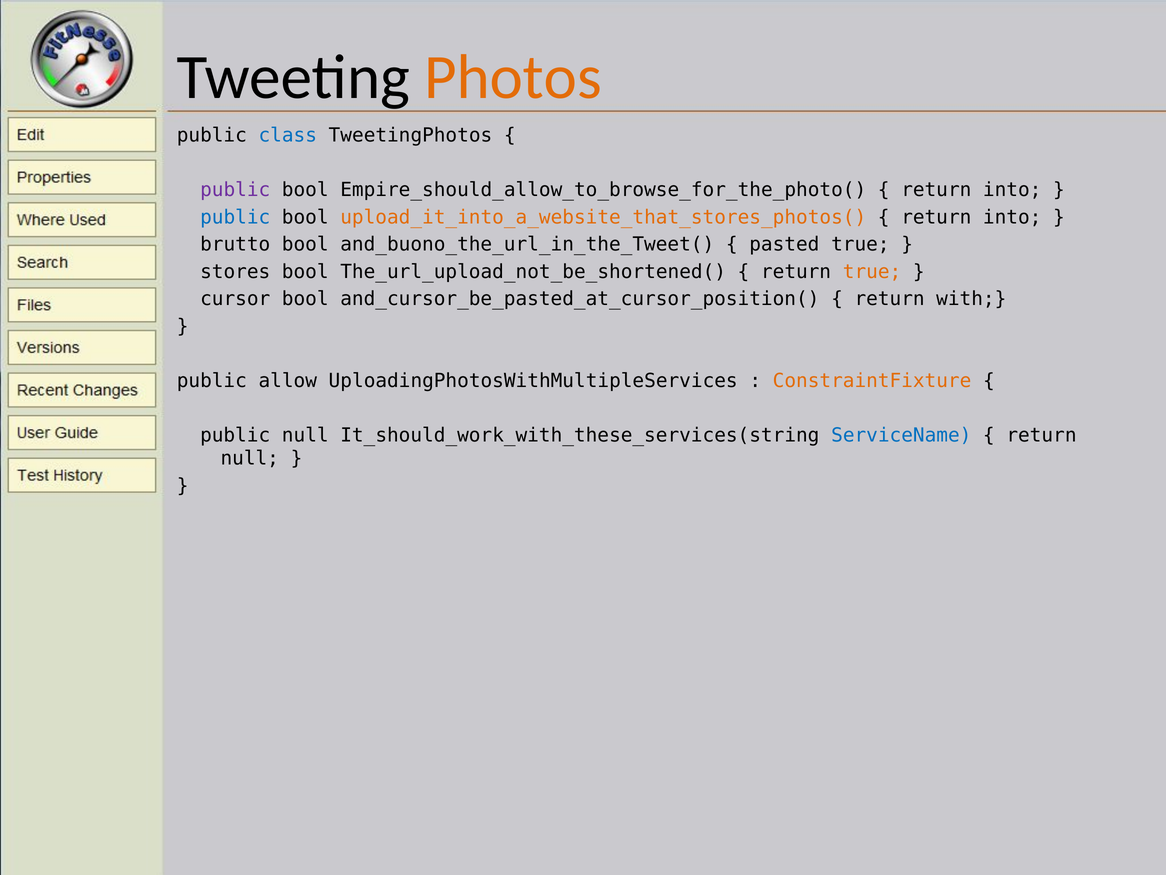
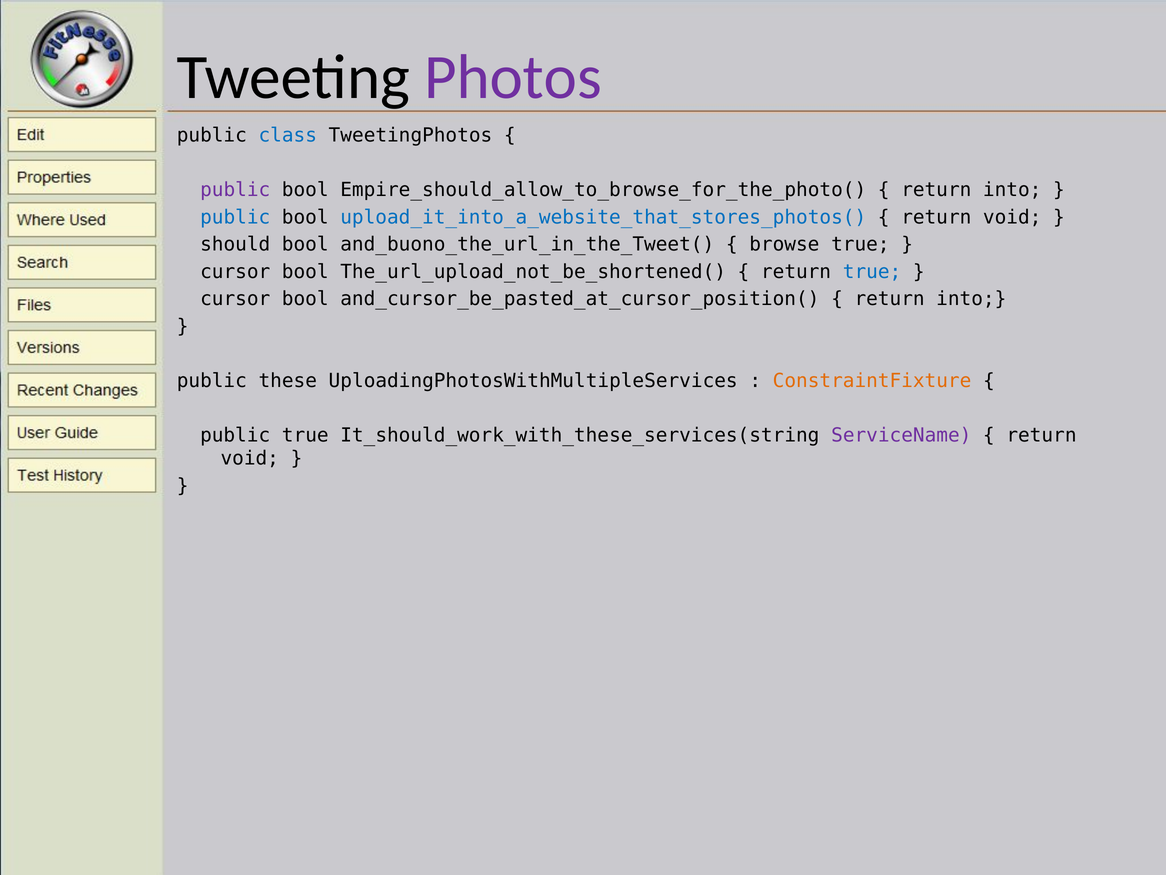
Photos colour: orange -> purple (513, 77)
upload_it_into_a_website_that_stores_photos( colour: orange -> blue (603, 217)
into: into -> void (1012, 217)
brutto: brutto -> should (235, 244)
pasted: pasted -> browse (784, 244)
stores: stores -> cursor (235, 272)
true colour: orange -> blue (872, 272)
with: with -> into (971, 299)
allow: allow -> these (288, 380)
public null: null -> true (305, 435)
ServiceName colour: blue -> purple (901, 435)
null: null -> void (250, 458)
